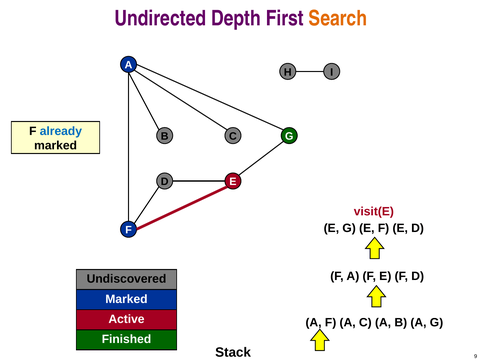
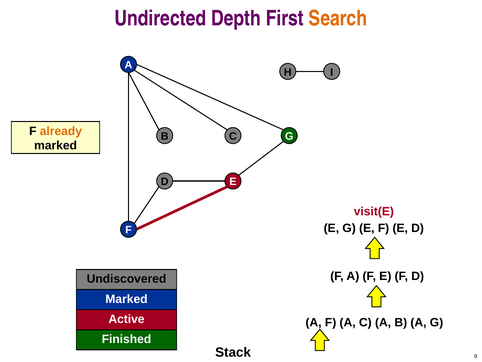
already colour: blue -> orange (61, 131)
